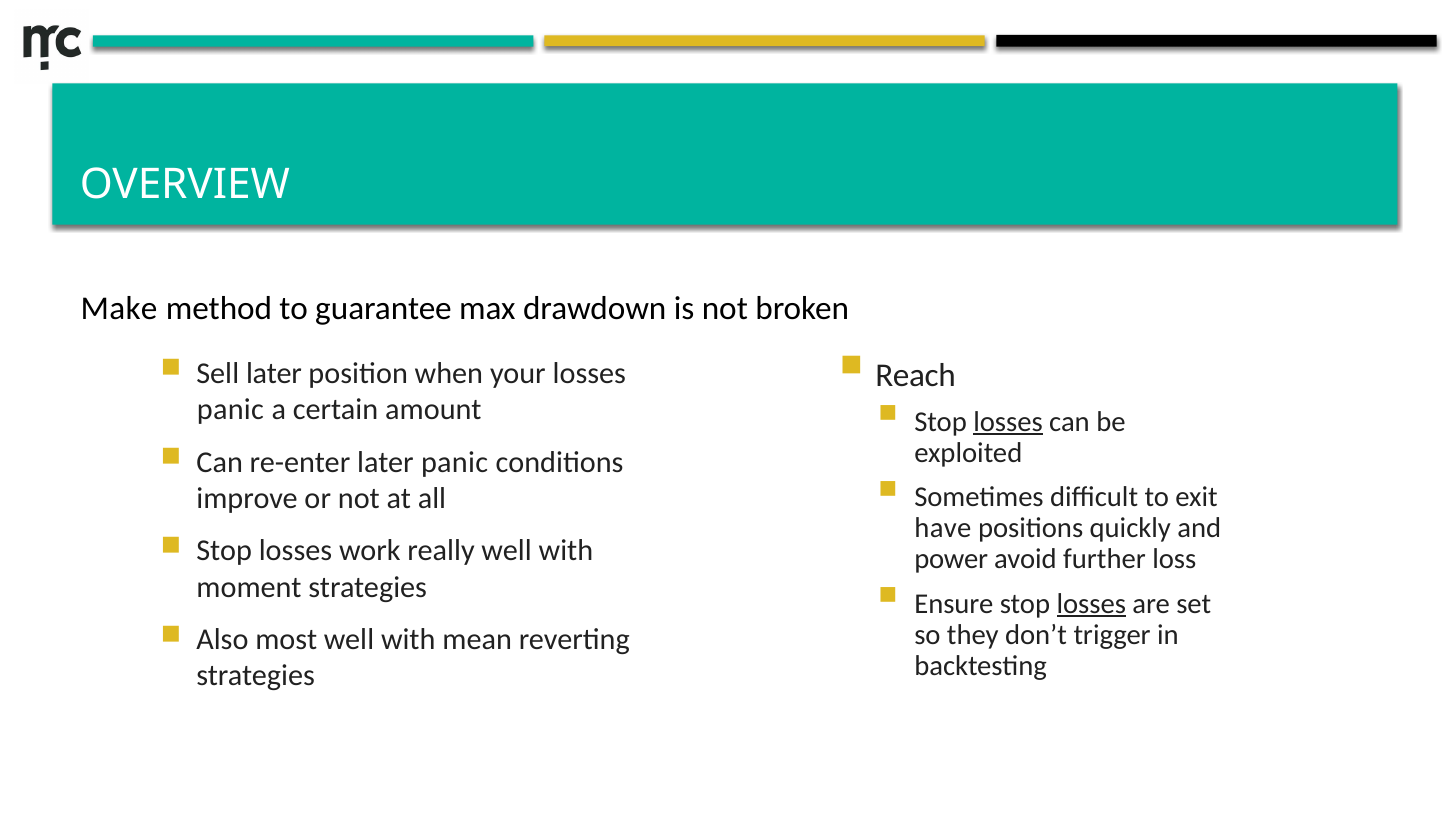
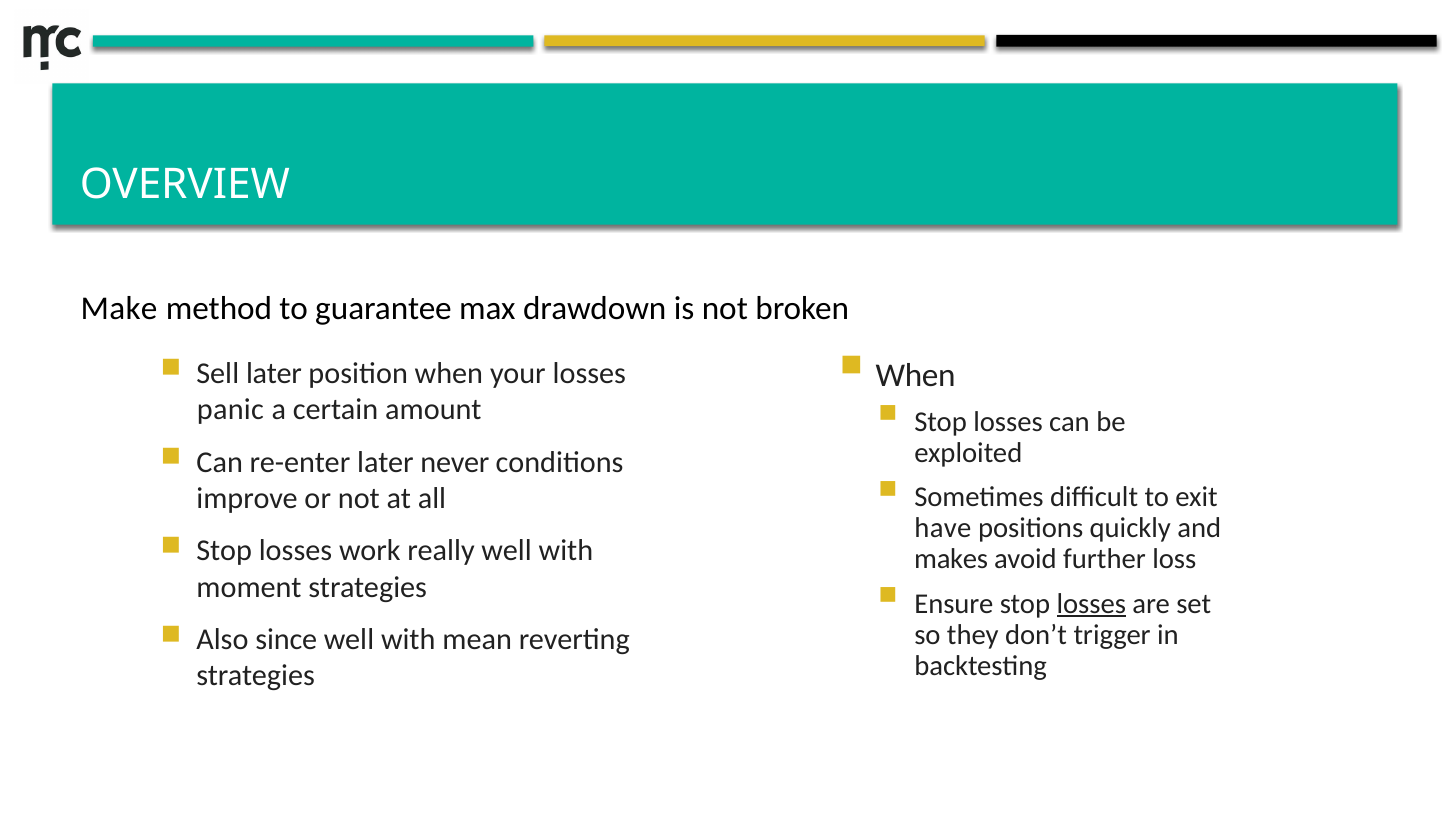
Reach: Reach -> When (916, 376)
losses underline: present -> none (1008, 422)
later panic: panic -> never (455, 463)
power: power -> makes (951, 560)
most: most -> since (286, 640)
